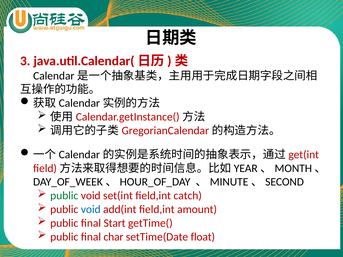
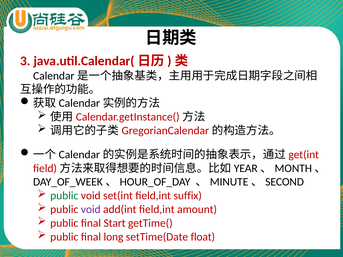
catch: catch -> suffix (188, 196)
void colour: blue -> purple (91, 210)
char: char -> long (113, 237)
